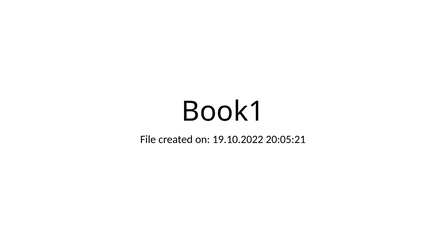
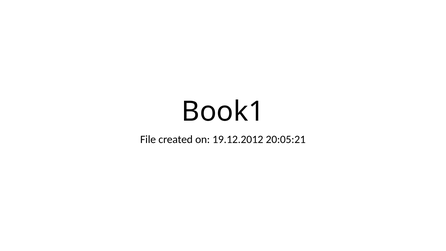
19.10.2022: 19.10.2022 -> 19.12.2012 (238, 139)
